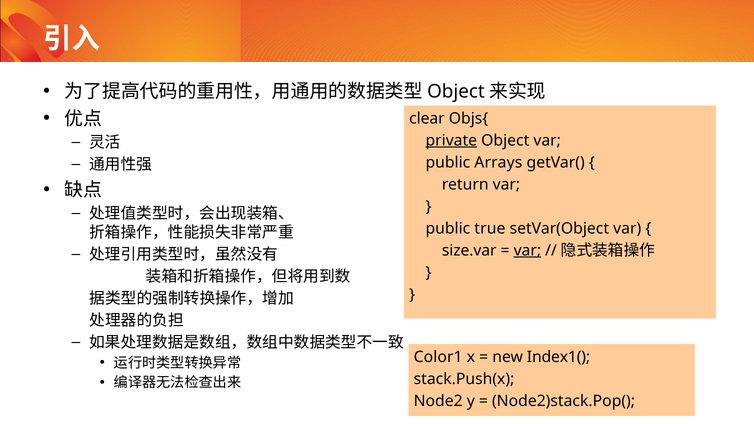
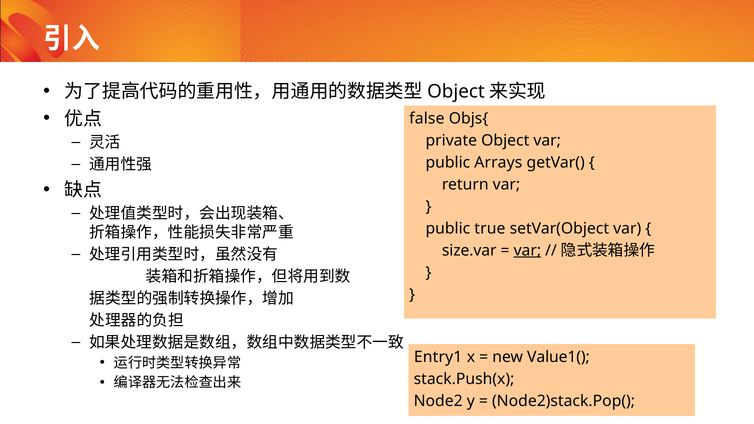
clear: clear -> false (427, 118)
private underline: present -> none (451, 140)
Color1: Color1 -> Entry1 (438, 357)
Index1(: Index1( -> Value1( (558, 357)
